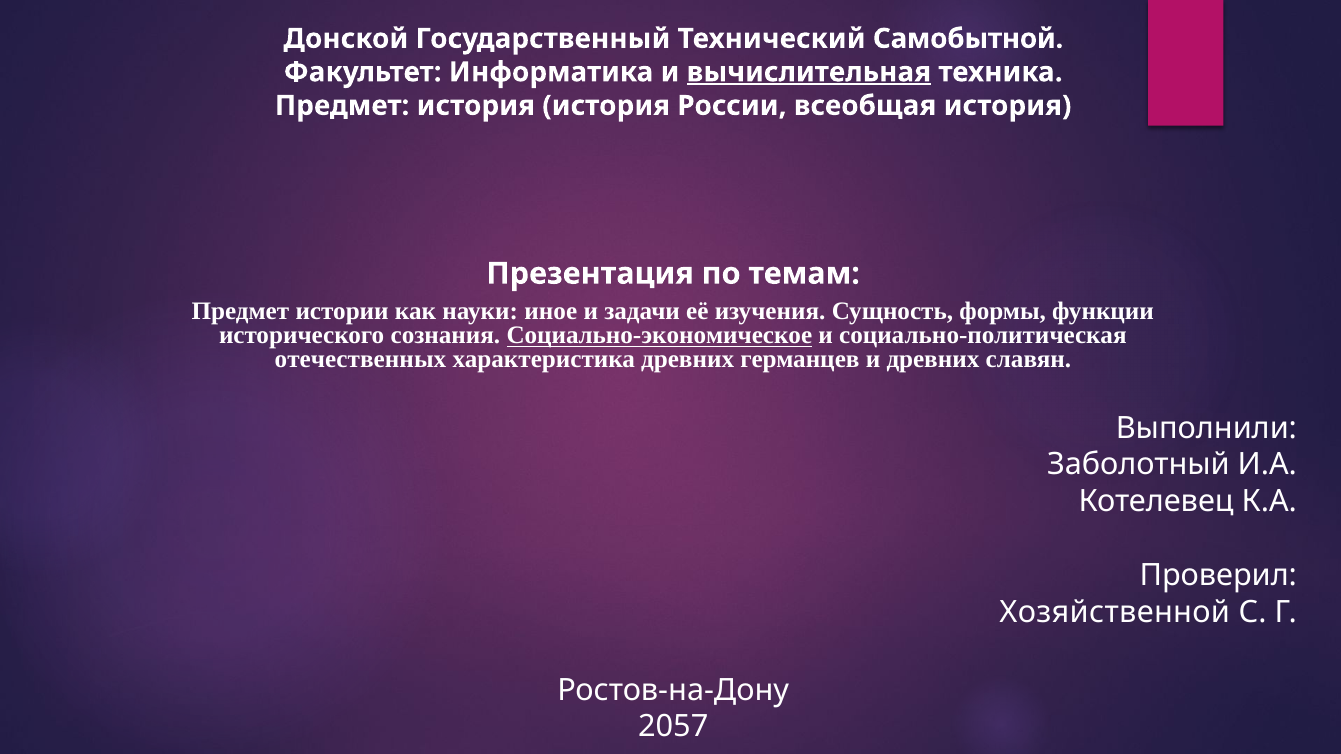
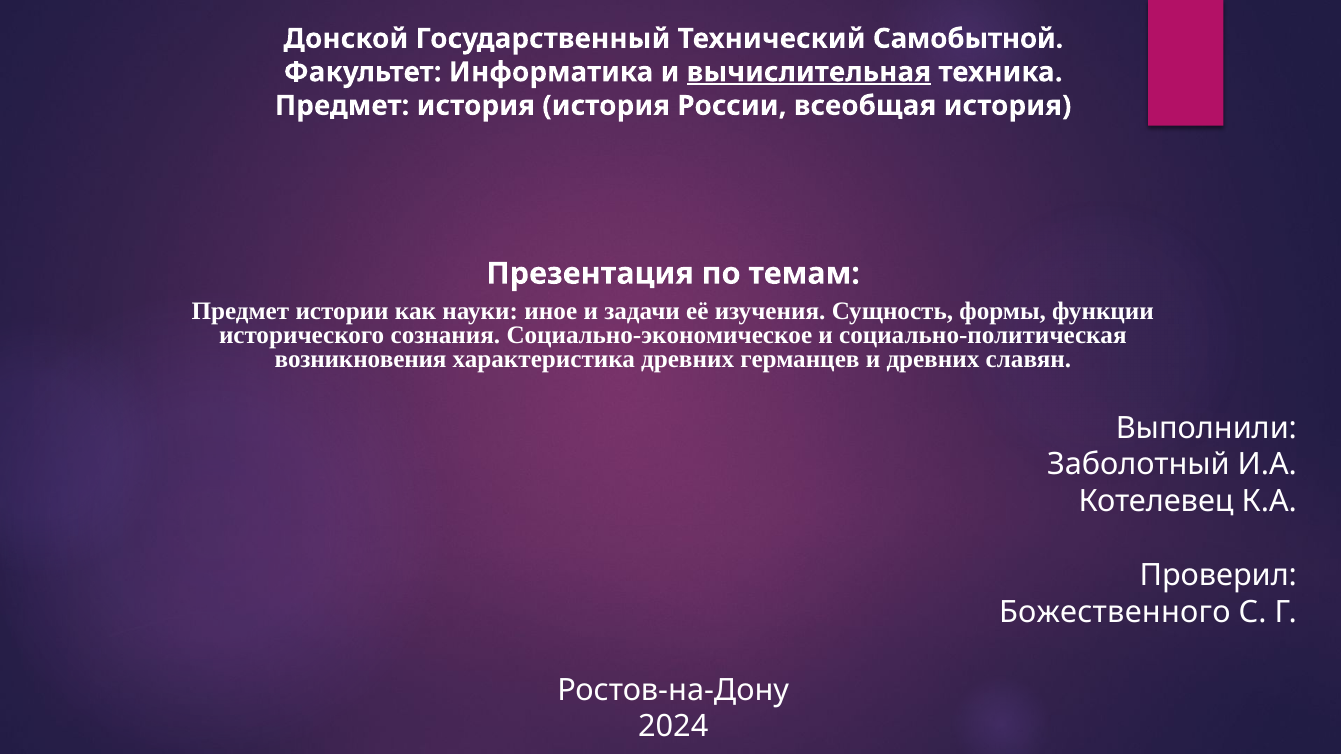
Социально-экономическое underline: present -> none (659, 336)
отечественных: отечественных -> возникновения (361, 360)
Хозяйственной: Хозяйственной -> Божественного (1115, 612)
2057: 2057 -> 2024 (673, 727)
